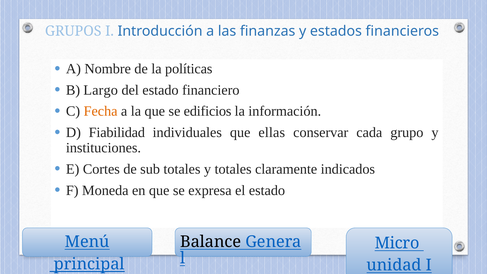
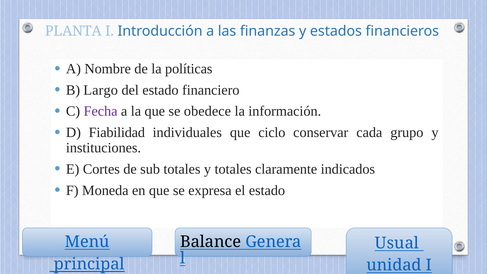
GRUPOS: GRUPOS -> PLANTA (73, 31)
Fecha colour: orange -> purple (101, 111)
edificios: edificios -> obedece (207, 111)
ellas: ellas -> ciclo (272, 132)
Micro: Micro -> Usual (397, 243)
